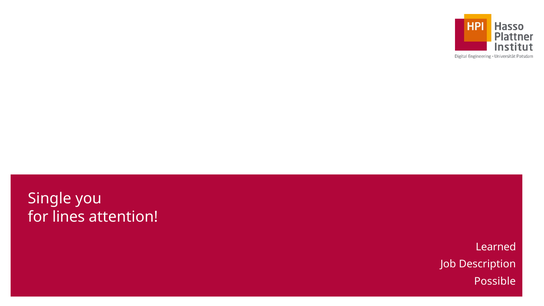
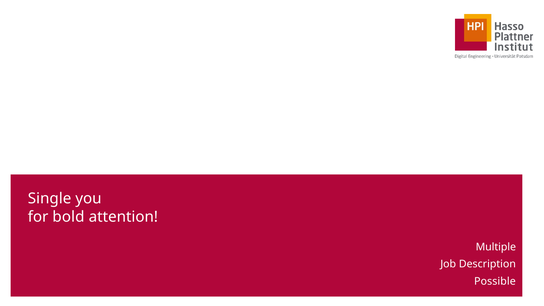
lines: lines -> bold (68, 217)
Learned: Learned -> Multiple (496, 247)
